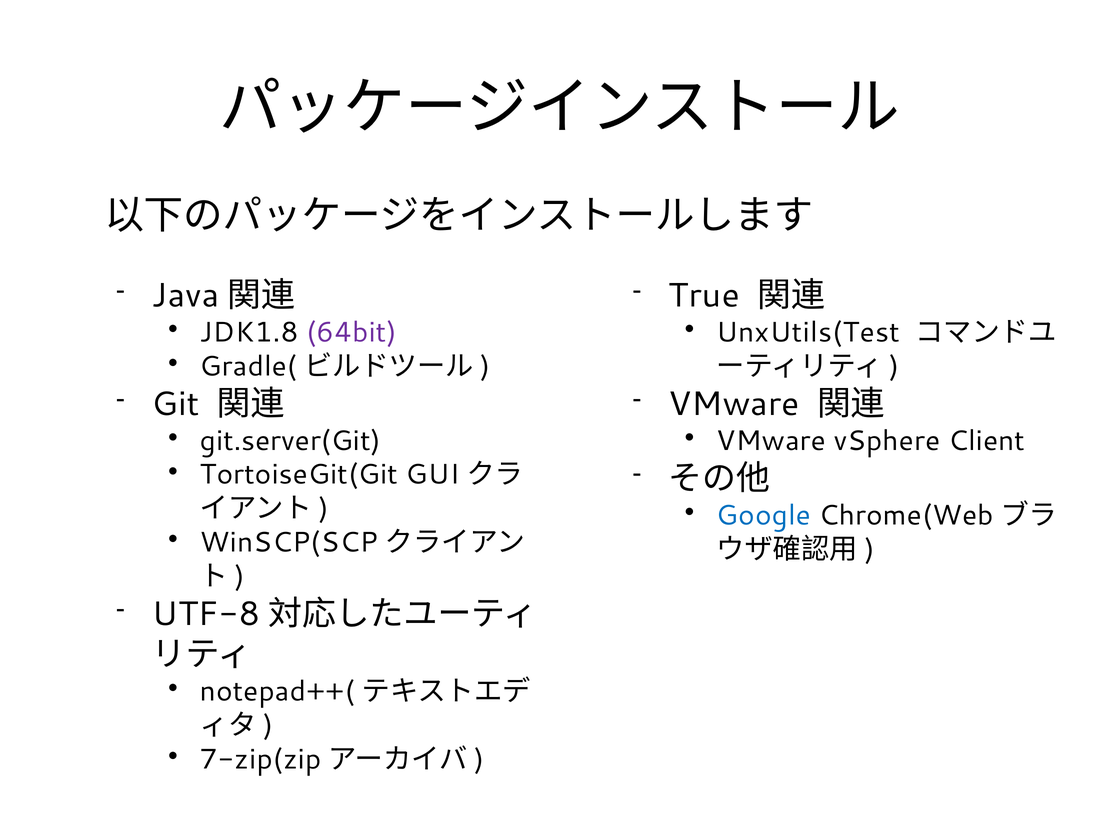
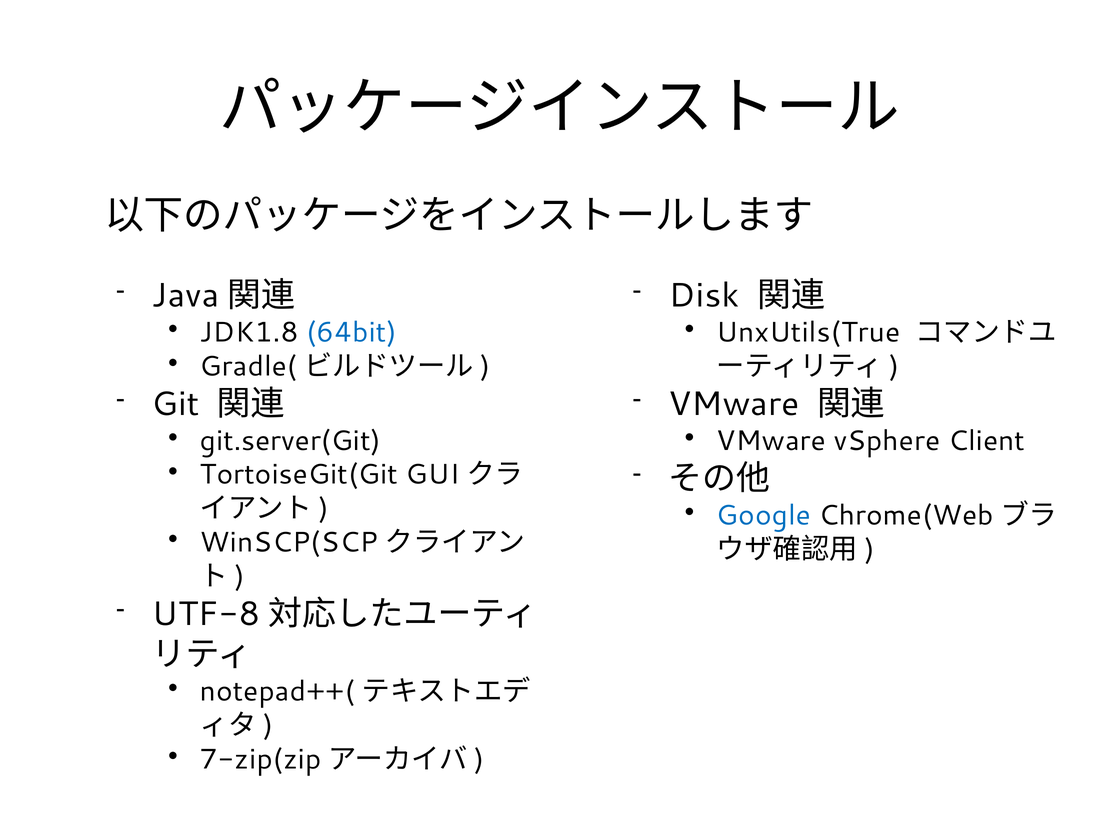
True: True -> Disk (704, 296)
64bit colour: purple -> blue (351, 332)
UnxUtils(Test: UnxUtils(Test -> UnxUtils(True (808, 332)
